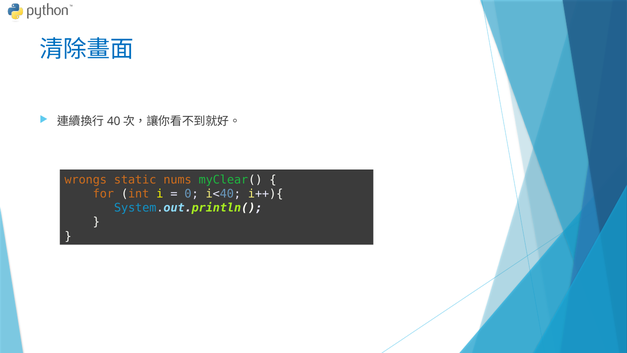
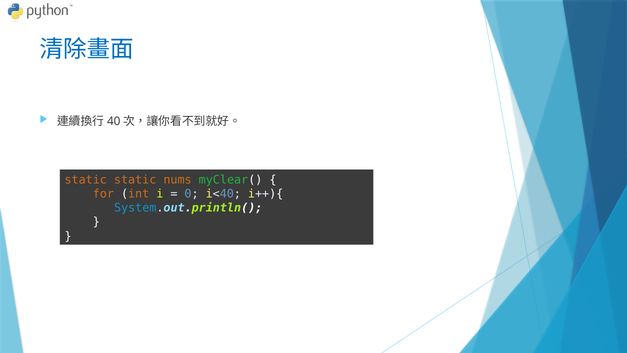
wrongs: wrongs -> static (86, 180)
